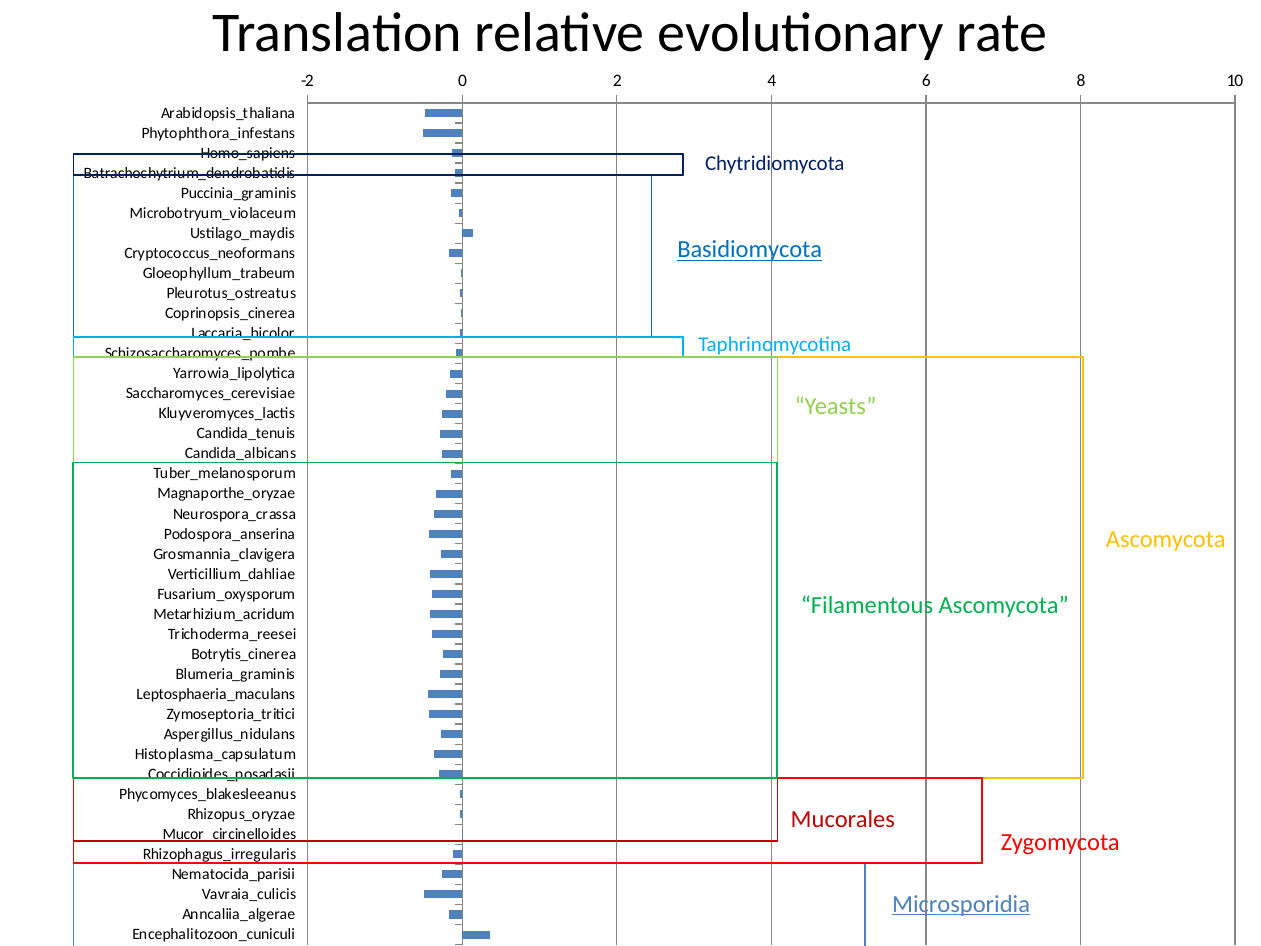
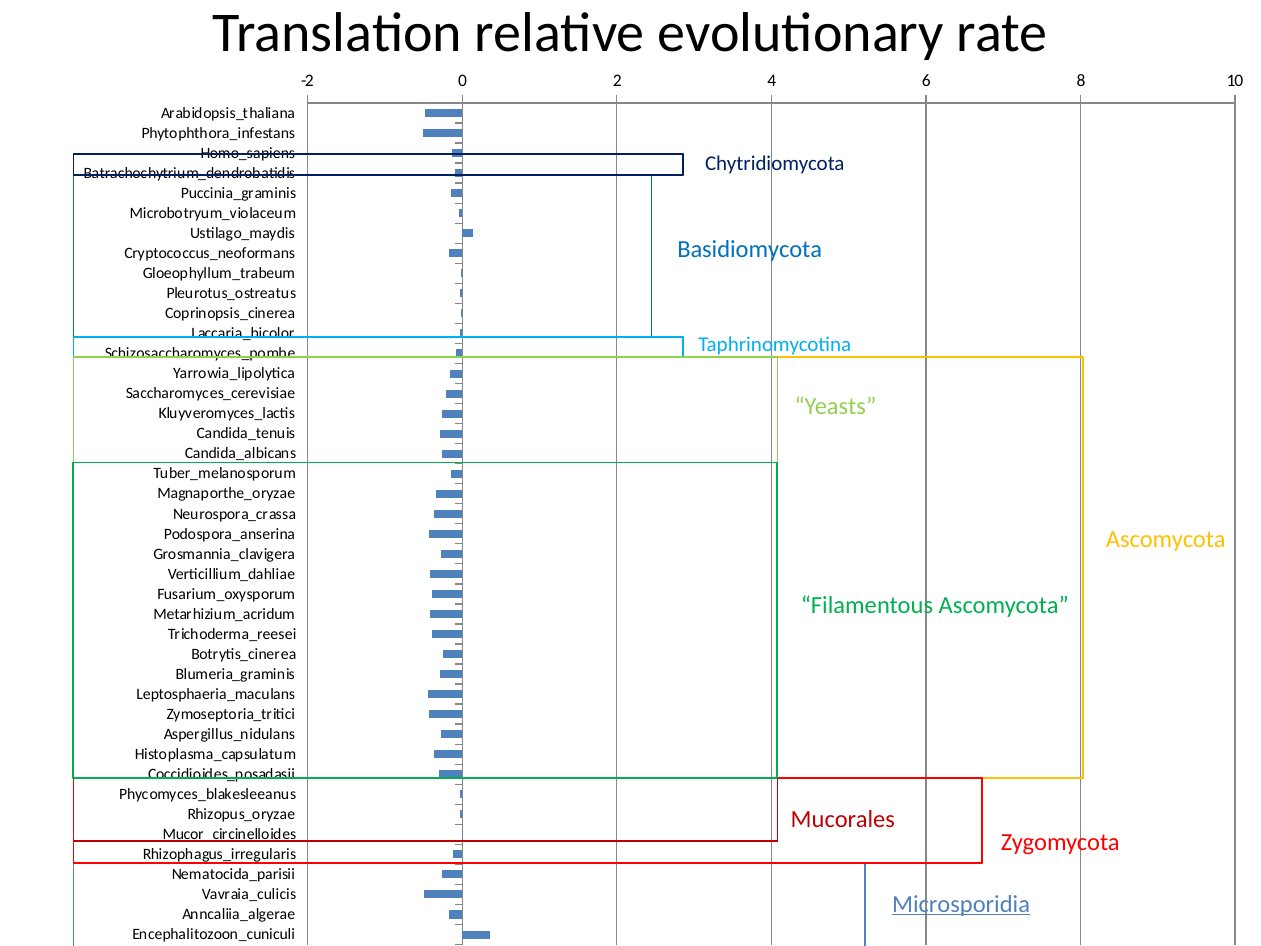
Basidiomycota underline: present -> none (750, 250)
